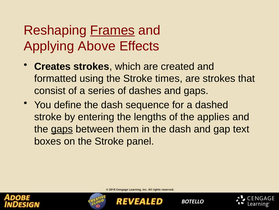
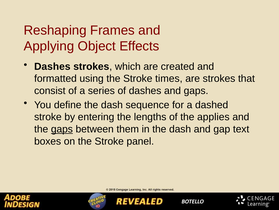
Frames underline: present -> none (112, 30)
Above: Above -> Object (97, 46)
Creates: Creates -> Dashes (52, 66)
